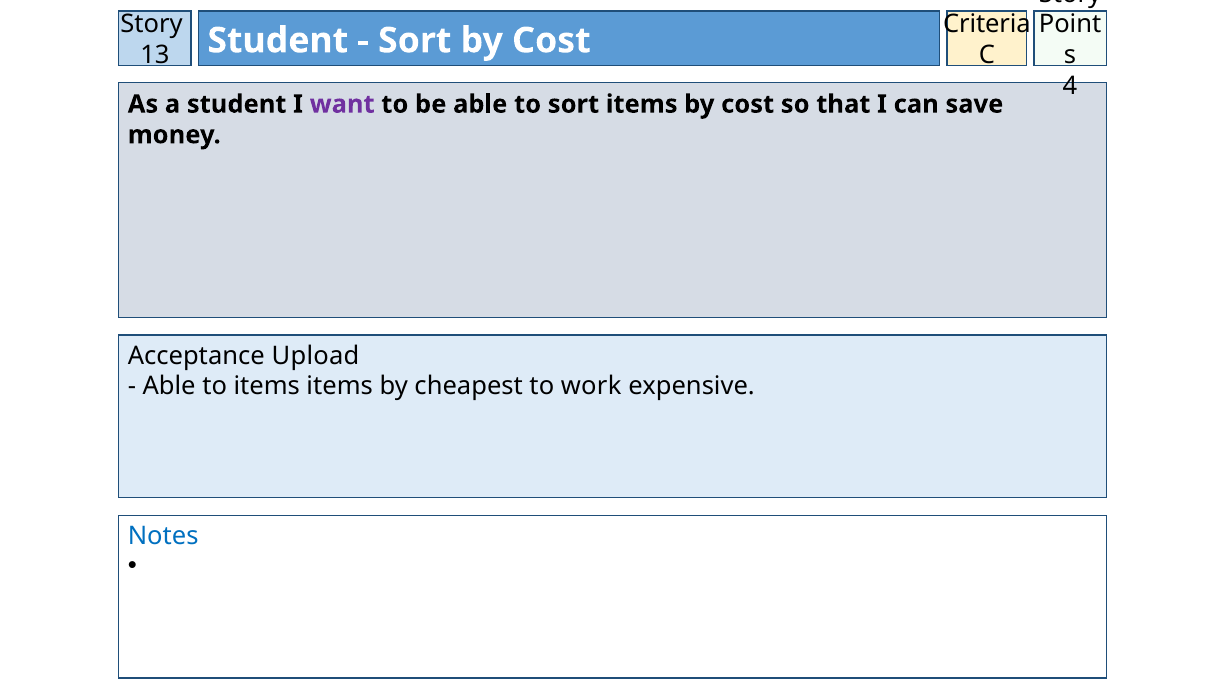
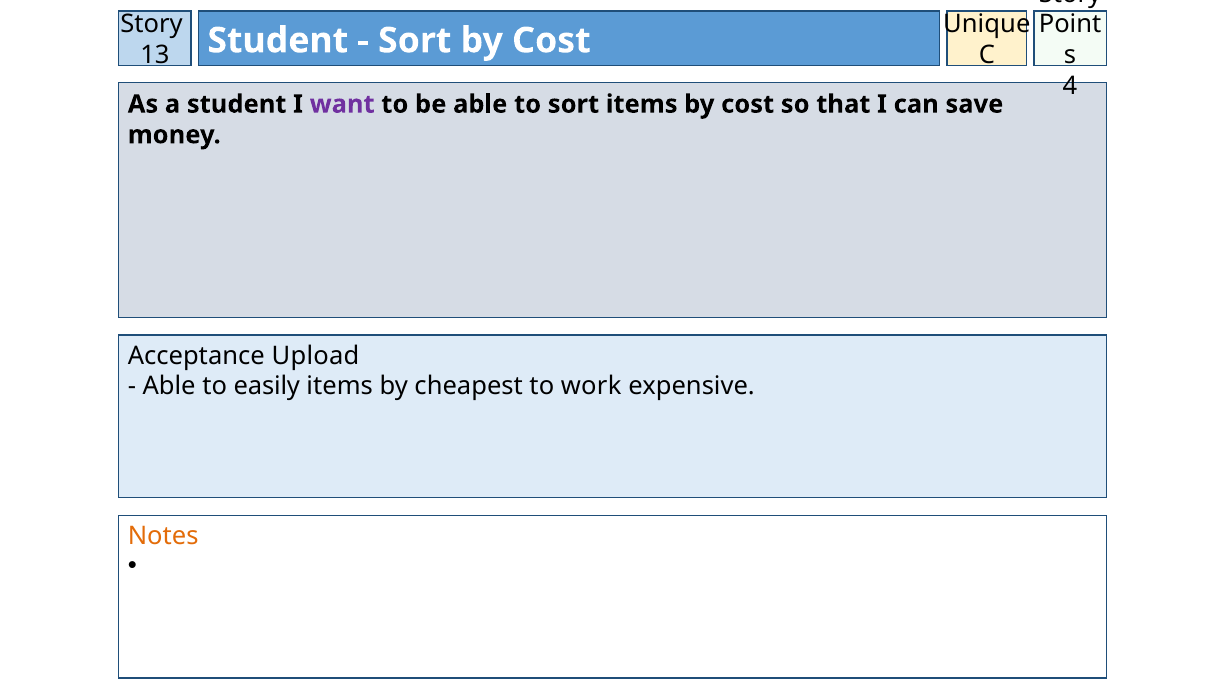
Criteria: Criteria -> Unique (987, 25)
to items: items -> easily (267, 386)
Notes colour: blue -> orange (163, 536)
